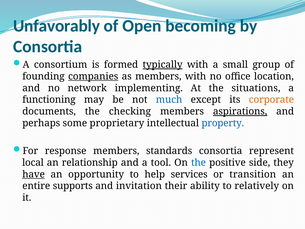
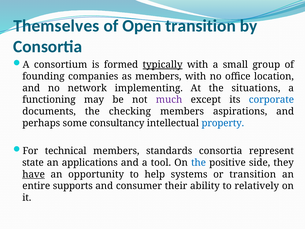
Unfavorably: Unfavorably -> Themselves (56, 26)
Open becoming: becoming -> transition (201, 26)
companies underline: present -> none (93, 76)
much colour: blue -> purple (169, 100)
corporate colour: orange -> blue (271, 100)
aspirations underline: present -> none (240, 111)
proprietary: proprietary -> consultancy (117, 123)
response: response -> technical (66, 151)
local: local -> state (33, 162)
relationship: relationship -> applications (90, 162)
services: services -> systems (189, 174)
invitation: invitation -> consumer (139, 186)
